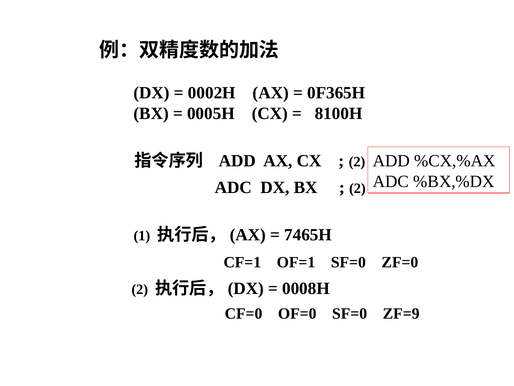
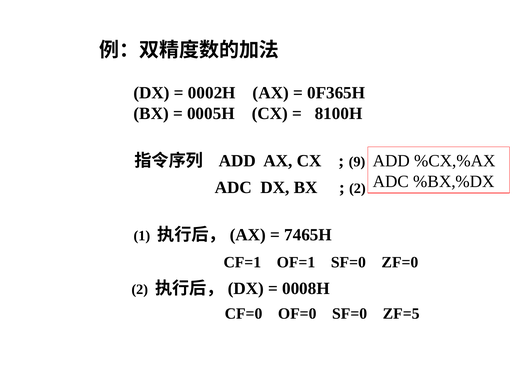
2: 2 -> 9 (357, 162)
ZF=9: ZF=9 -> ZF=5 (401, 313)
